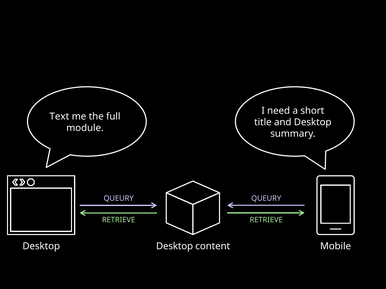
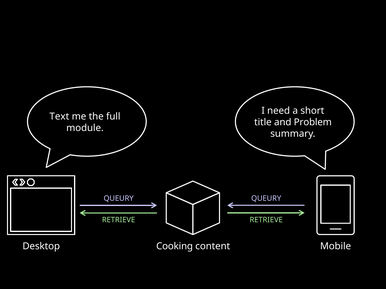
and Desktop: Desktop -> Problem (313, 122)
Desktop: Desktop -> Cooking (175, 247)
